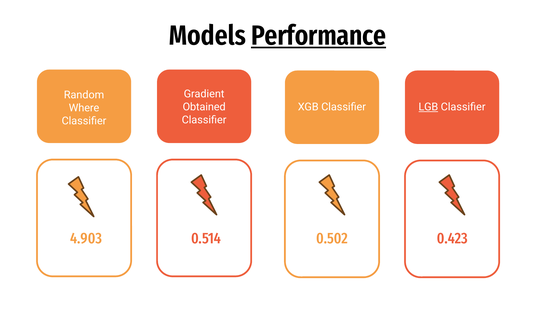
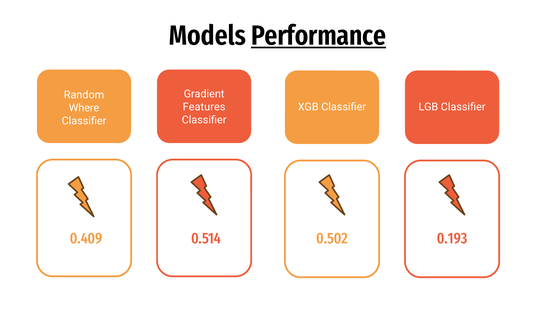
Obtained: Obtained -> Features (204, 107)
LGB underline: present -> none (428, 107)
4.903: 4.903 -> 0.409 (86, 238)
0.423: 0.423 -> 0.193 (452, 238)
